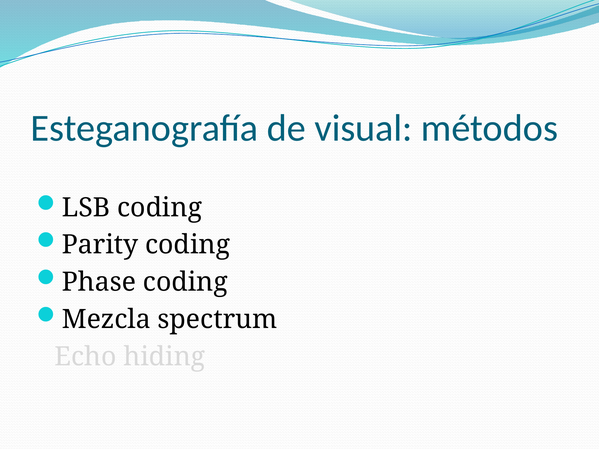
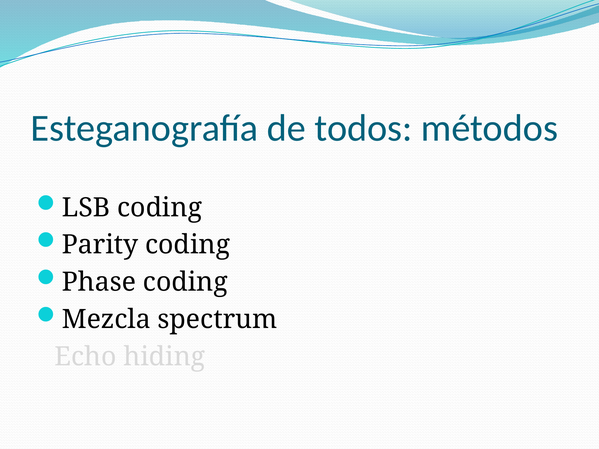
visual: visual -> todos (363, 128)
